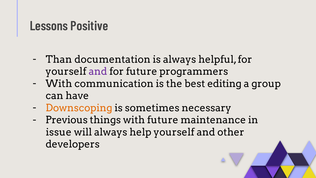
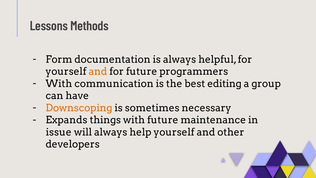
Positive: Positive -> Methods (89, 26)
Than: Than -> Form (59, 59)
and colour: purple -> orange (98, 72)
Previous: Previous -> Expands (67, 120)
